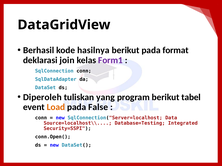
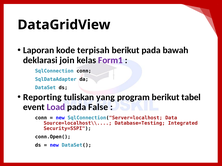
Berhasil: Berhasil -> Laporan (39, 50)
hasilnya: hasilnya -> terpisah (93, 50)
format: format -> bawah (176, 50)
Diperoleh: Diperoleh -> Reporting (42, 97)
Load colour: orange -> purple (56, 107)
